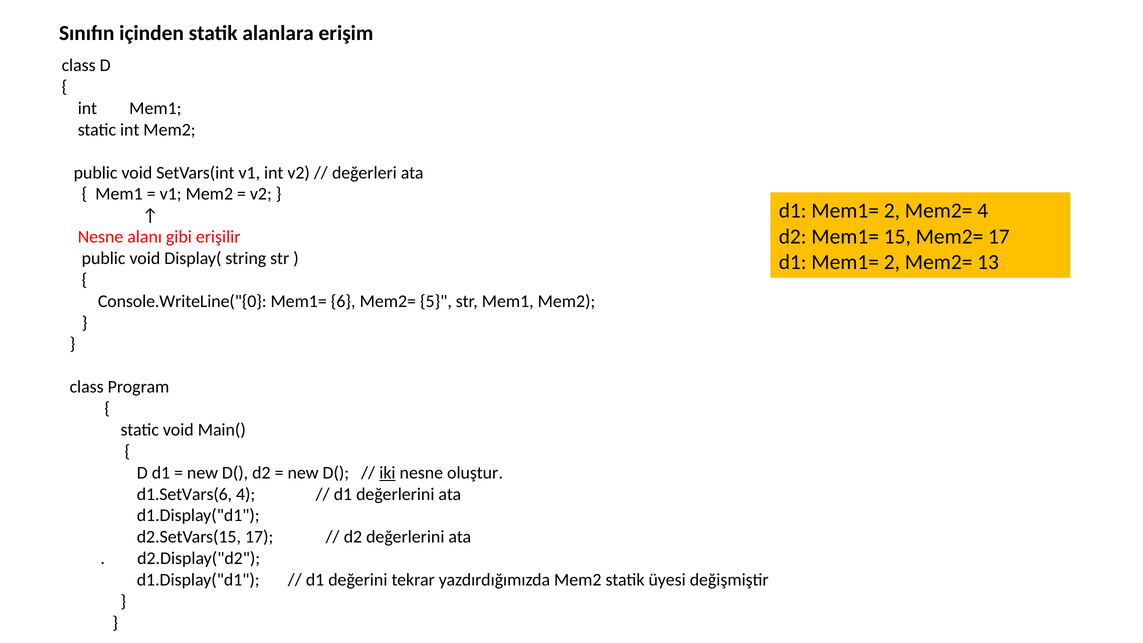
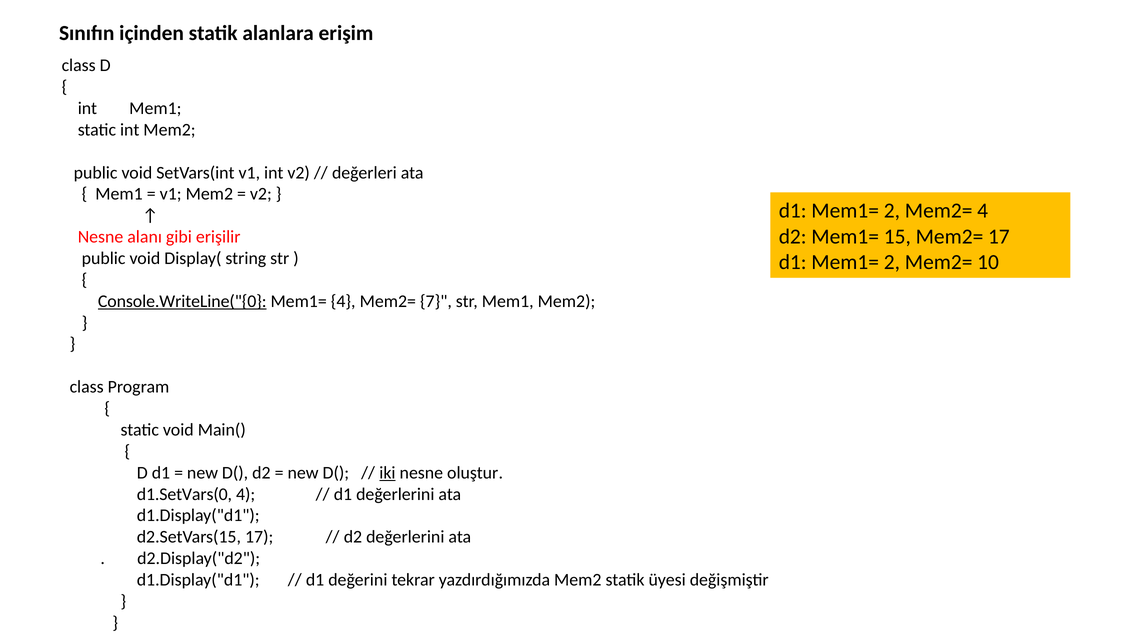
13: 13 -> 10 (988, 262)
Console.WriteLine("{0 underline: none -> present (182, 301)
Mem1= 6: 6 -> 4 (343, 301)
5: 5 -> 7 (436, 301)
d1.SetVars(6: d1.SetVars(6 -> d1.SetVars(0 (184, 494)
